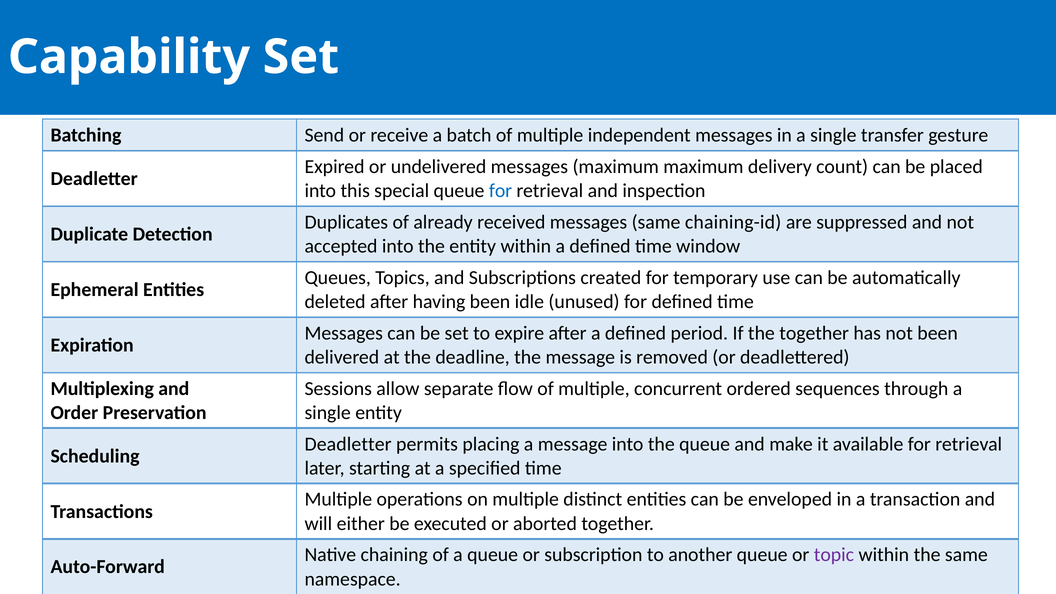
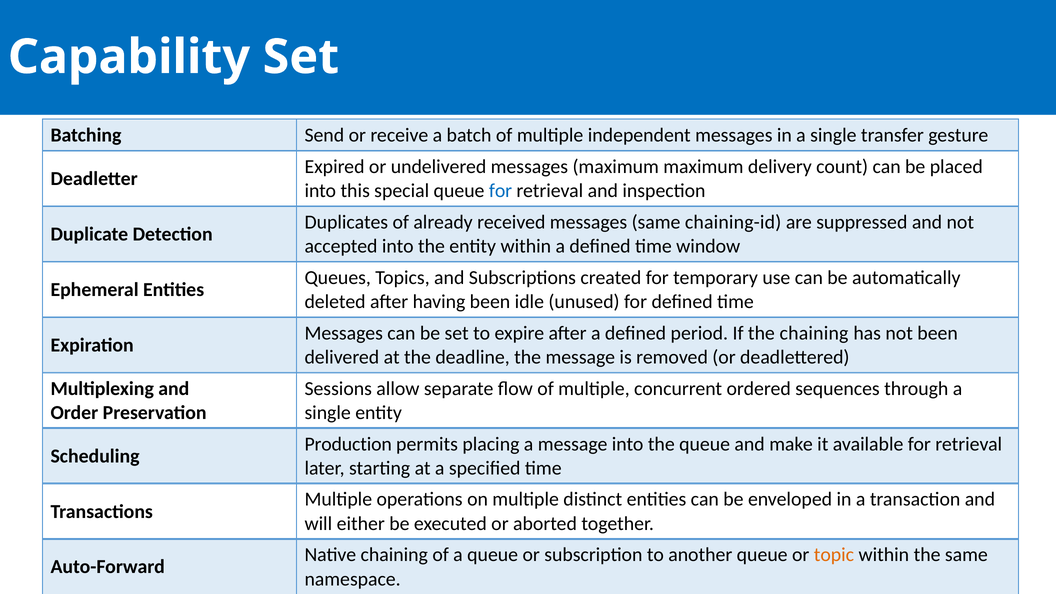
the together: together -> chaining (814, 333)
Deadletter: Deadletter -> Production (348, 444)
topic colour: purple -> orange (834, 555)
